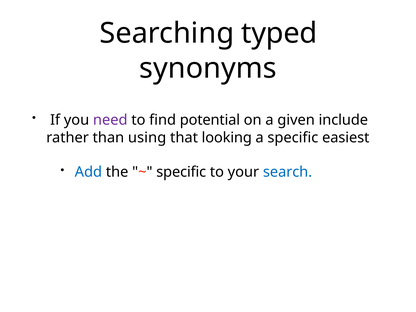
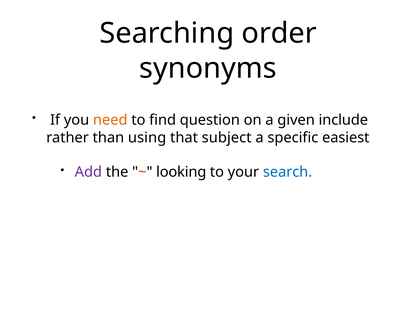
typed: typed -> order (279, 33)
need colour: purple -> orange (110, 120)
potential: potential -> question (210, 120)
looking: looking -> subject (227, 138)
Add colour: blue -> purple (88, 172)
specific: specific -> looking (181, 172)
